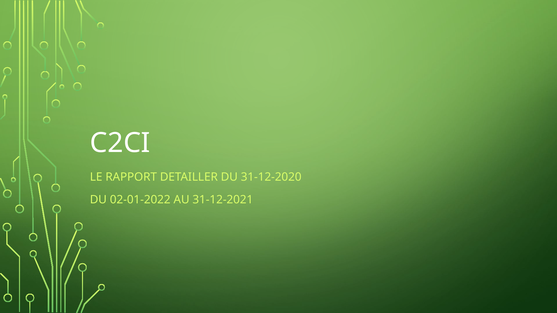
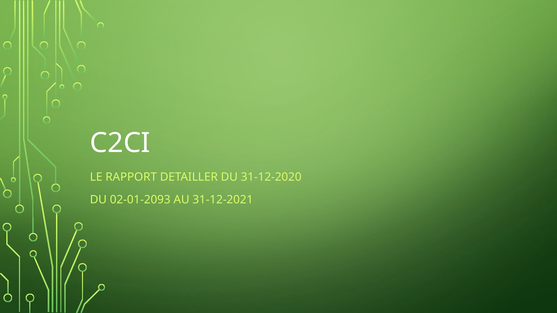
02-01-2022: 02-01-2022 -> 02-01-2093 (140, 200)
